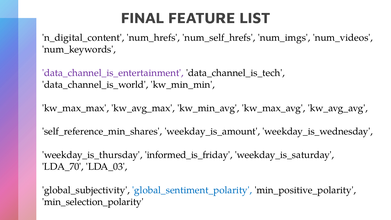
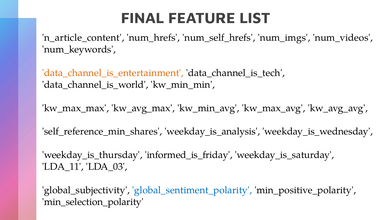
n_digital_content: n_digital_content -> n_article_content (83, 38)
data_channel_is_entertainment colour: purple -> orange (113, 73)
weekday_is_amount: weekday_is_amount -> weekday_is_analysis (212, 131)
LDA_70: LDA_70 -> LDA_11 (63, 167)
